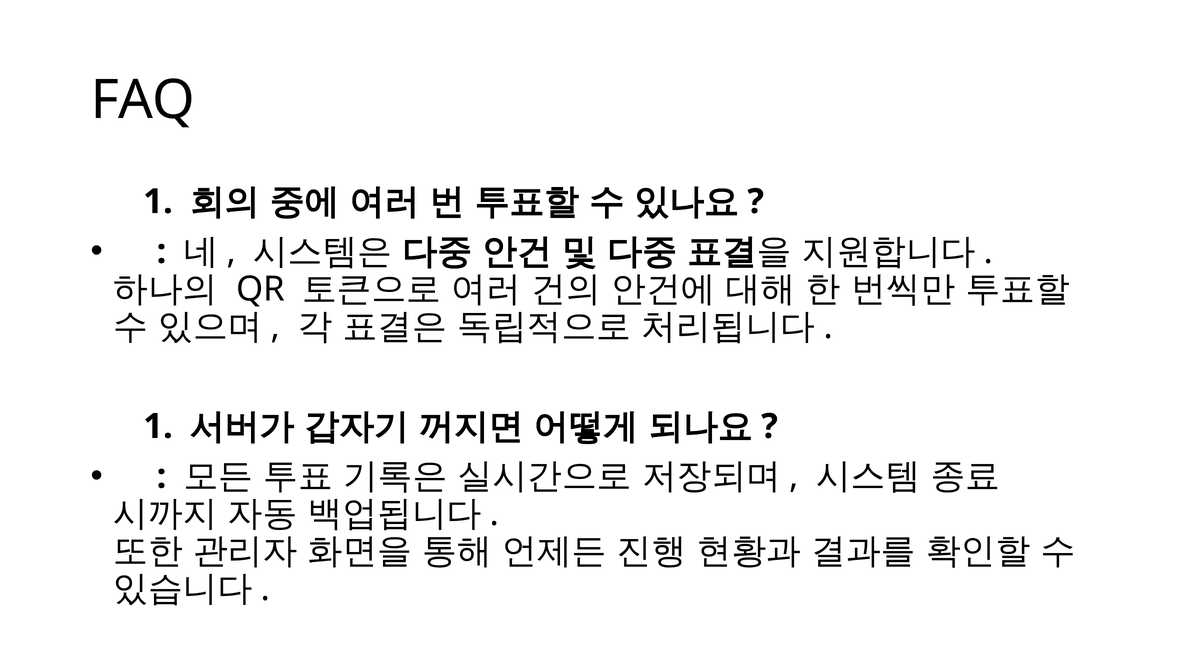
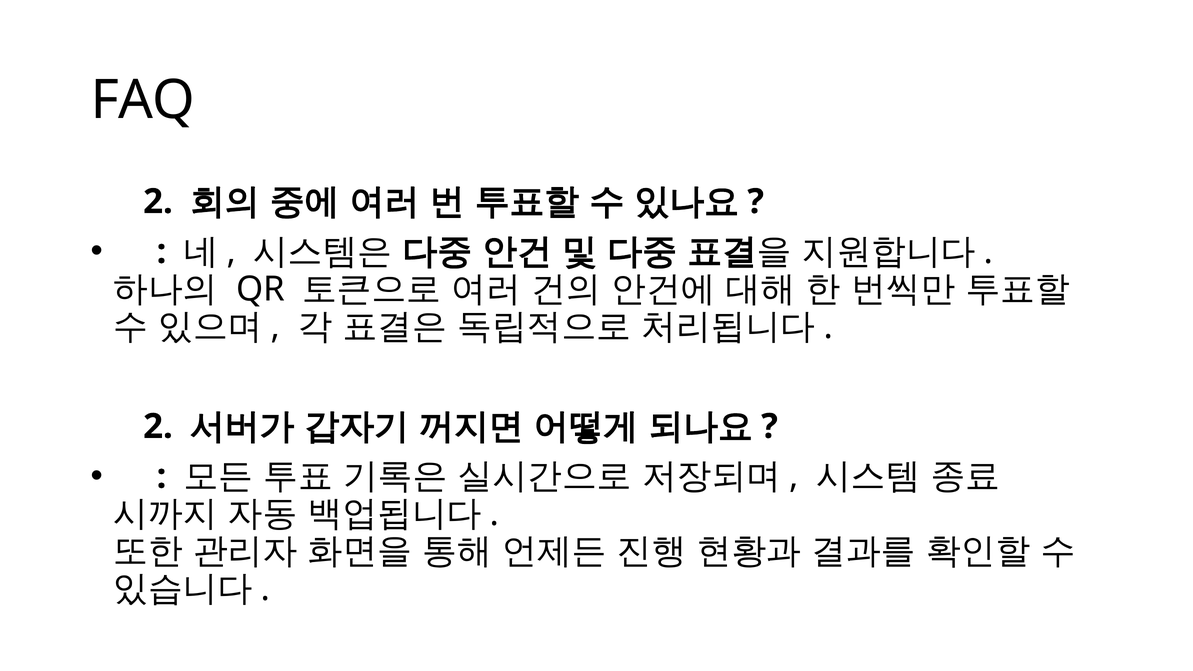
1: 1 -> 2 (158, 202)
1: 1 -> 2 (158, 426)
